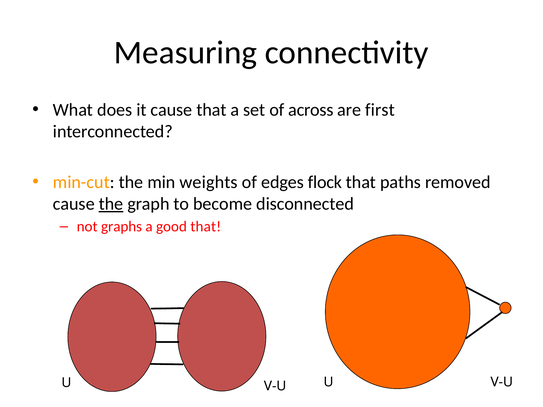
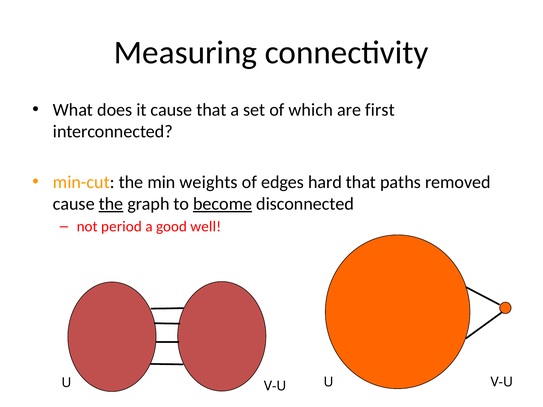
across: across -> which (311, 110)
flock: flock -> hard (325, 182)
become underline: none -> present (223, 204)
graphs: graphs -> period (121, 227)
good that: that -> well (206, 227)
